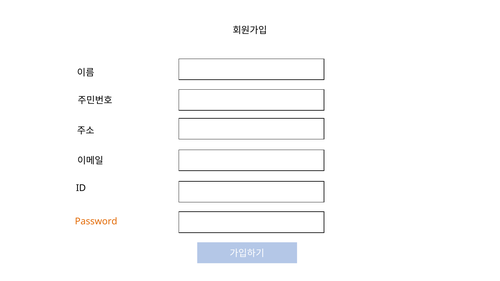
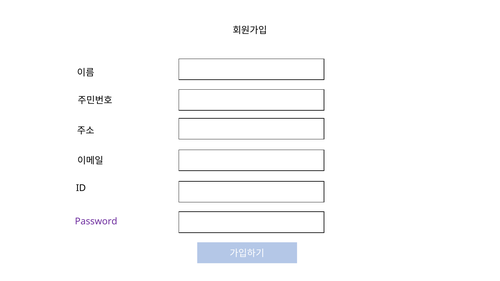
Password colour: orange -> purple (96, 222)
